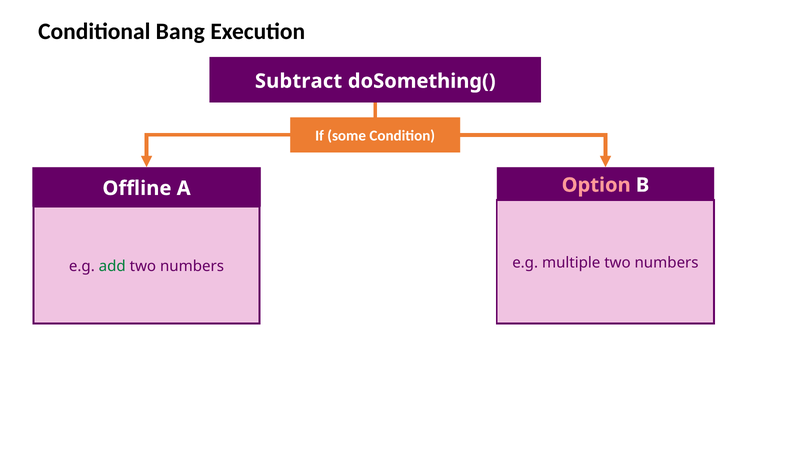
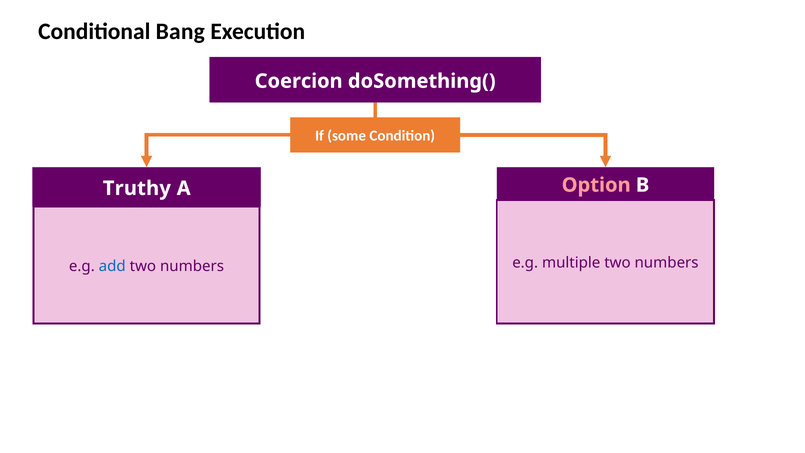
Subtract: Subtract -> Coercion (299, 81)
Offline: Offline -> Truthy (137, 188)
add colour: green -> blue (112, 266)
